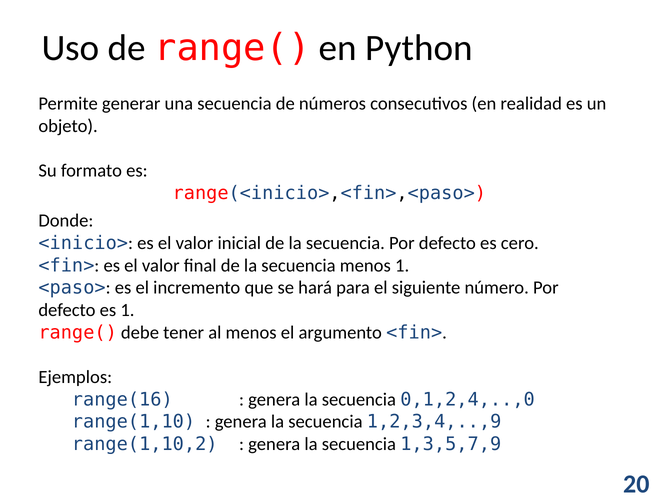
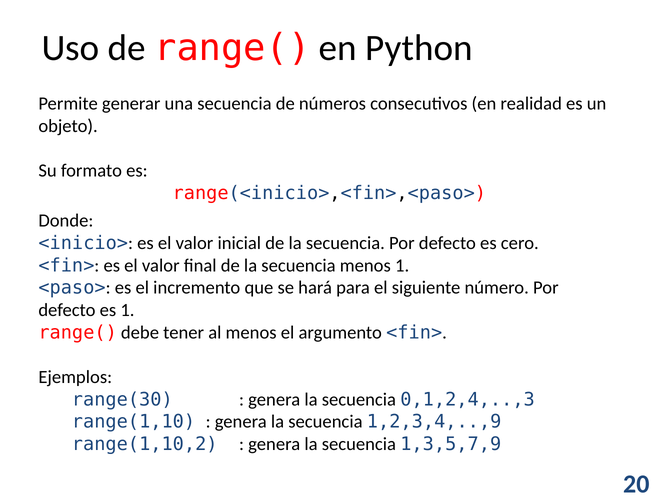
range(16: range(16 -> range(30 (122, 399)
0,1,2,4,..,0: 0,1,2,4,..,0 -> 0,1,2,4,..,3 (468, 399)
